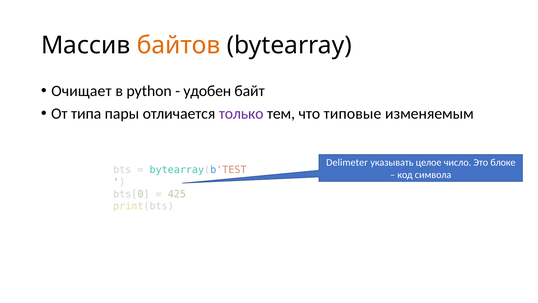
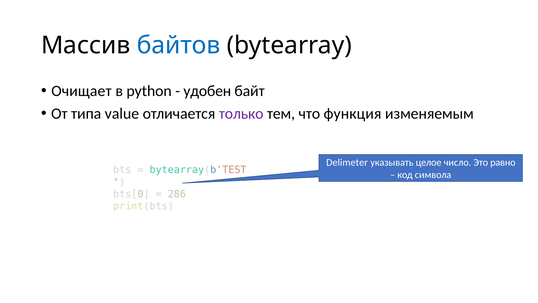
байтов colour: orange -> blue (179, 45)
пары: пары -> value (122, 114)
типовые: типовые -> функция (353, 114)
блоке: блоке -> равно (503, 162)
425: 425 -> 286 (177, 194)
